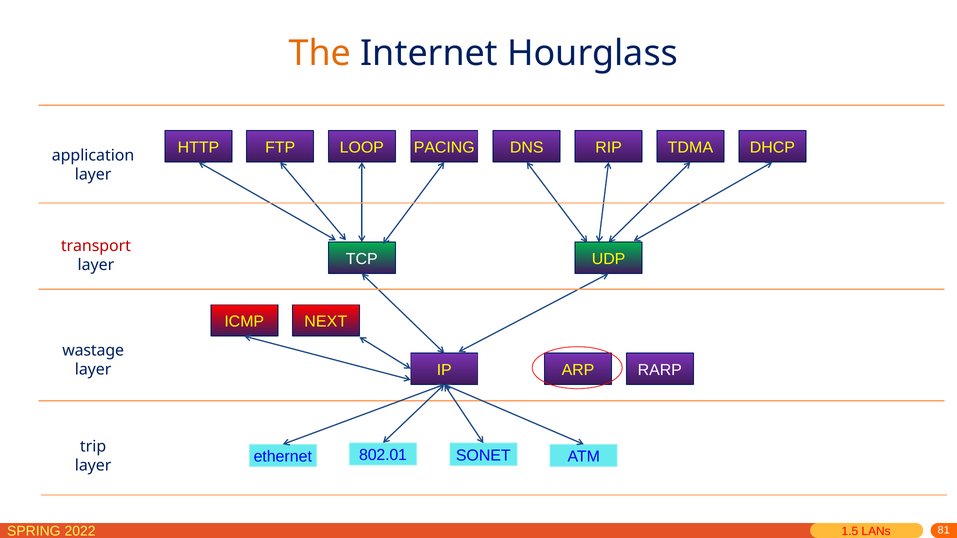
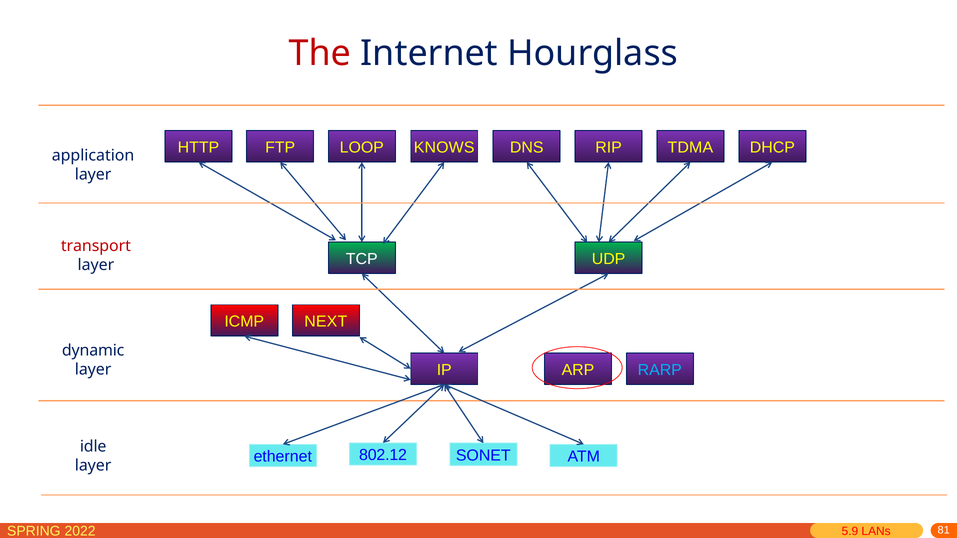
The colour: orange -> red (320, 54)
PACING: PACING -> KNOWS (444, 148)
wastage: wastage -> dynamic (93, 351)
RARP colour: white -> light blue (660, 370)
trip: trip -> idle (93, 447)
802.01: 802.01 -> 802.12 (383, 455)
1.5: 1.5 -> 5.9 (850, 532)
